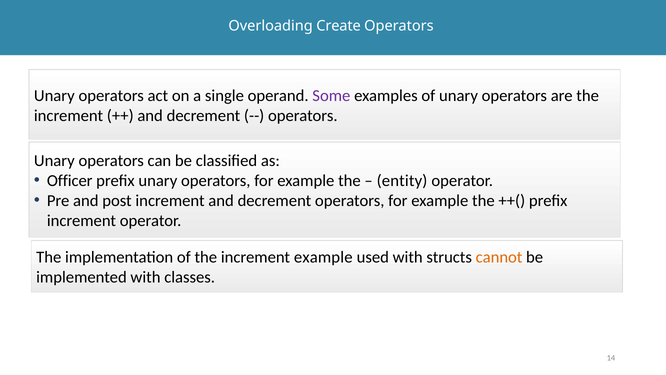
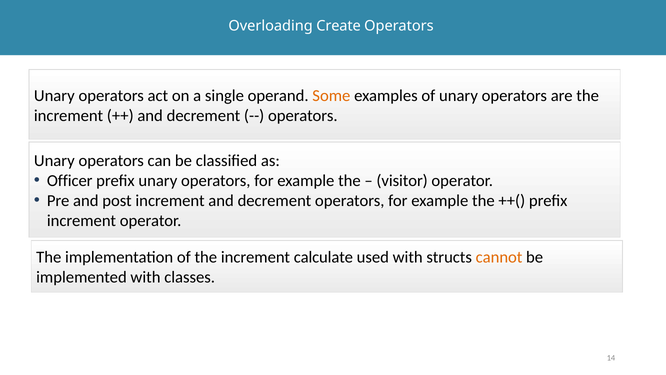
Some colour: purple -> orange (331, 96)
entity: entity -> visitor (402, 181)
increment example: example -> calculate (323, 257)
